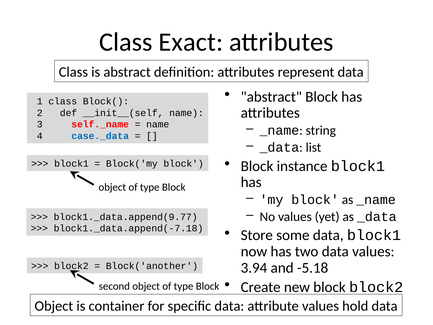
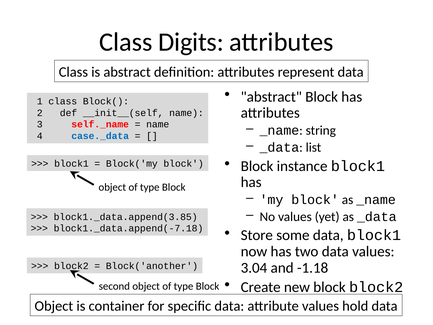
Exact: Exact -> Digits (191, 42)
block1._data.append(9.77: block1._data.append(9.77 -> block1._data.append(3.85 (126, 217)
3.94: 3.94 -> 3.04 (254, 268)
-5.18: -5.18 -> -1.18 (313, 268)
